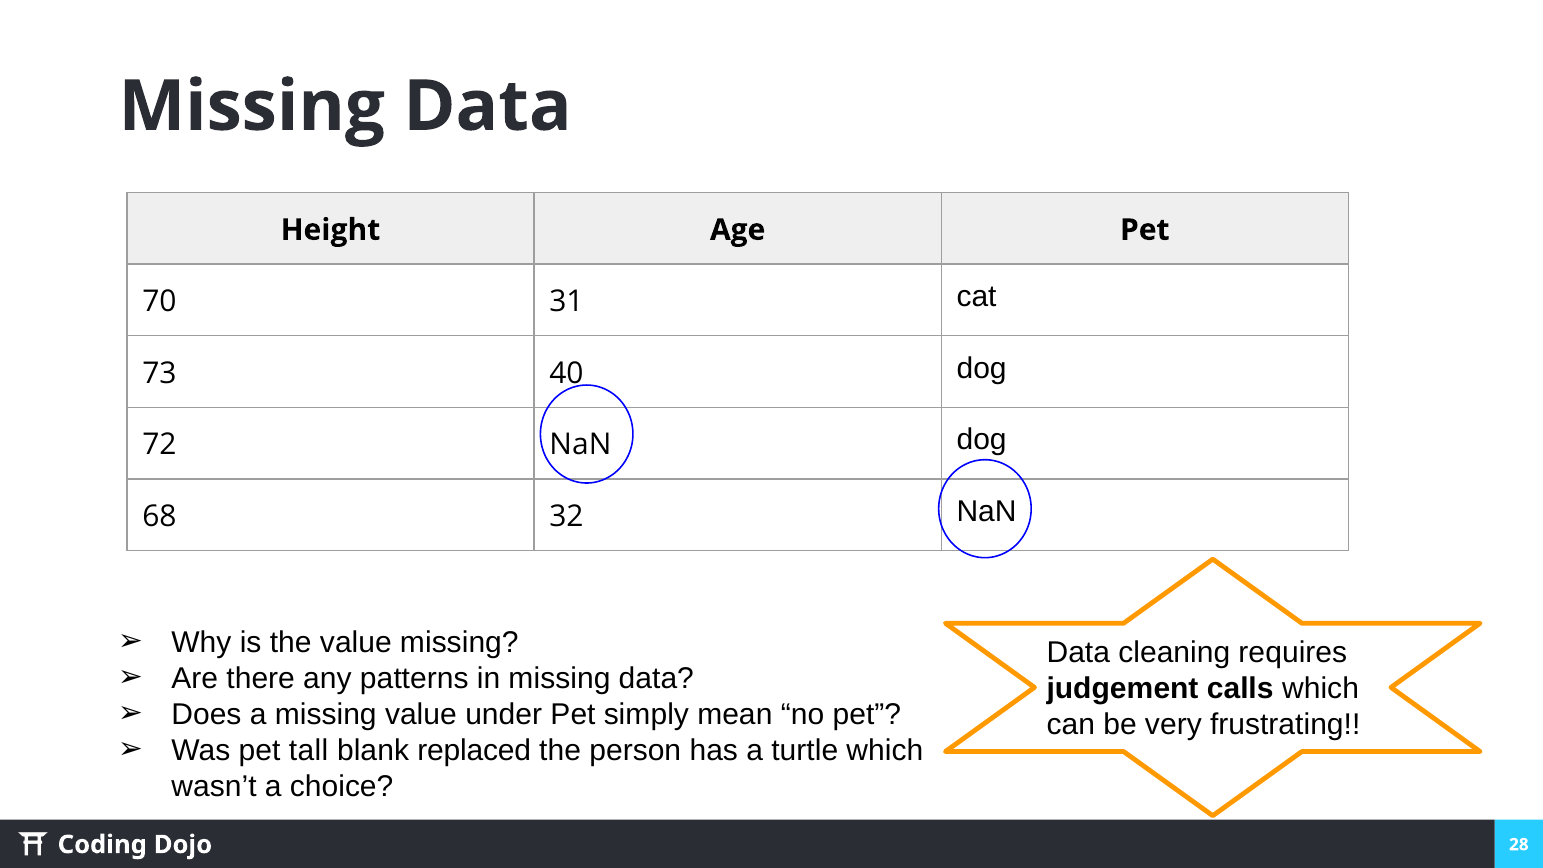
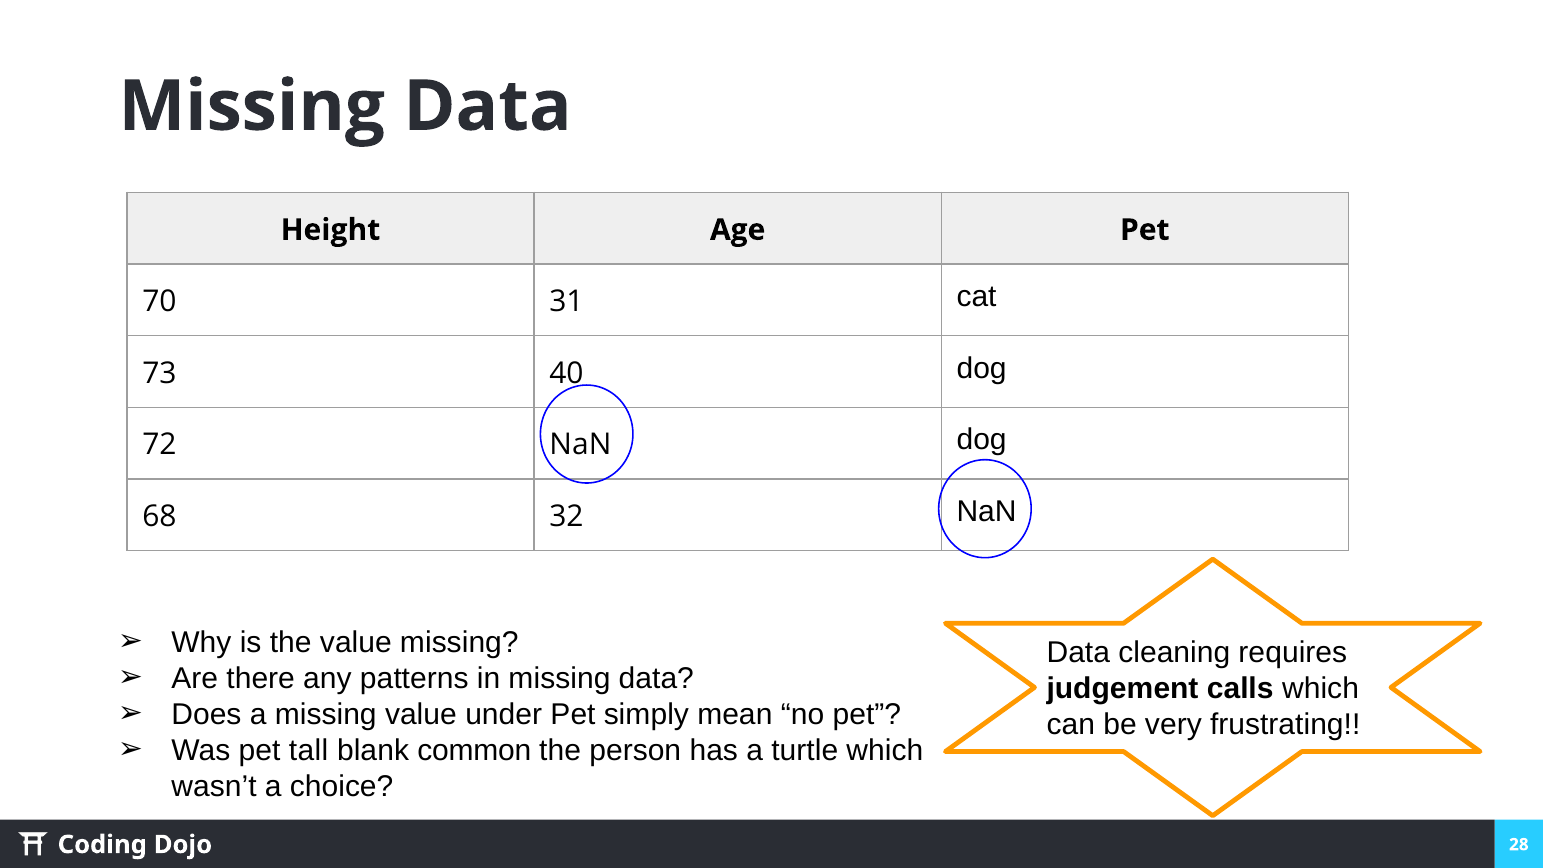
replaced: replaced -> common (474, 750)
